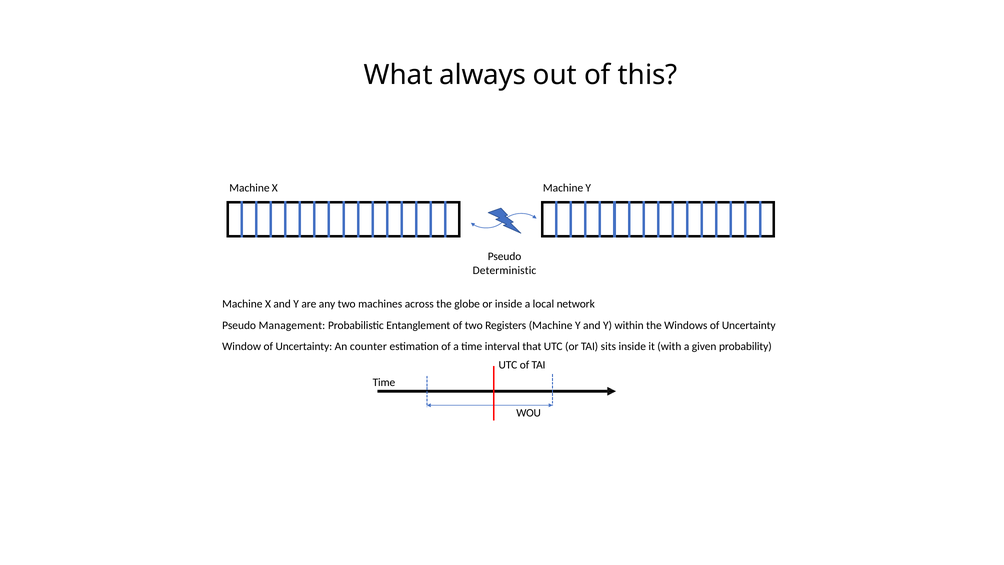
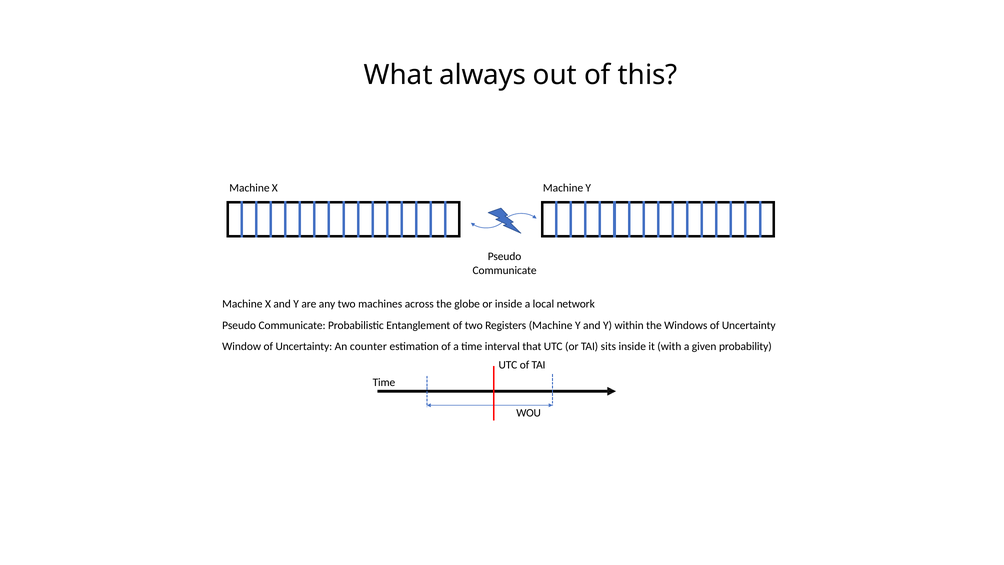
Deterministic: Deterministic -> Communicate (505, 270)
Management: Management -> Communicate (292, 325)
